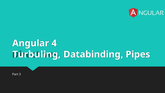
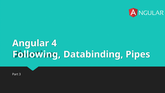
Turbuling: Turbuling -> Following (37, 54)
